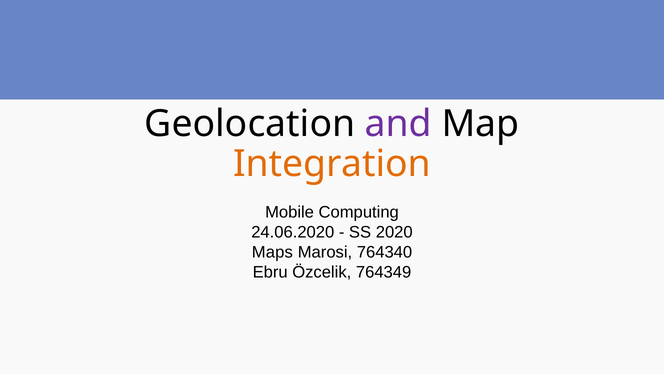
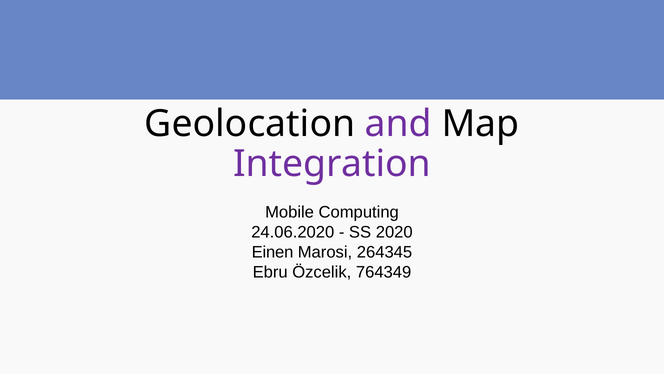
Integration colour: orange -> purple (332, 164)
Maps: Maps -> Einen (273, 252)
764340: 764340 -> 264345 (385, 252)
